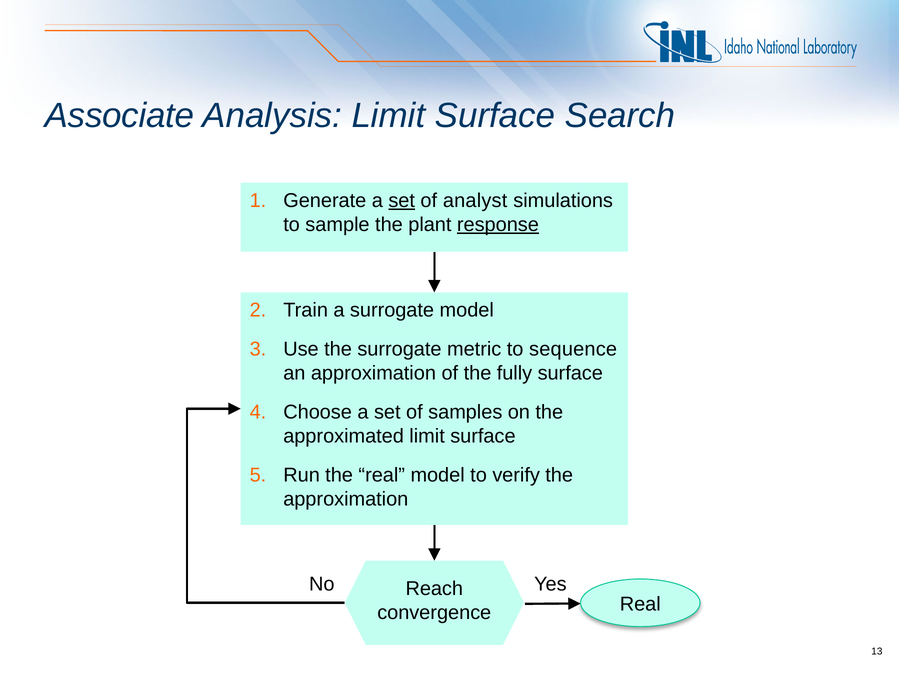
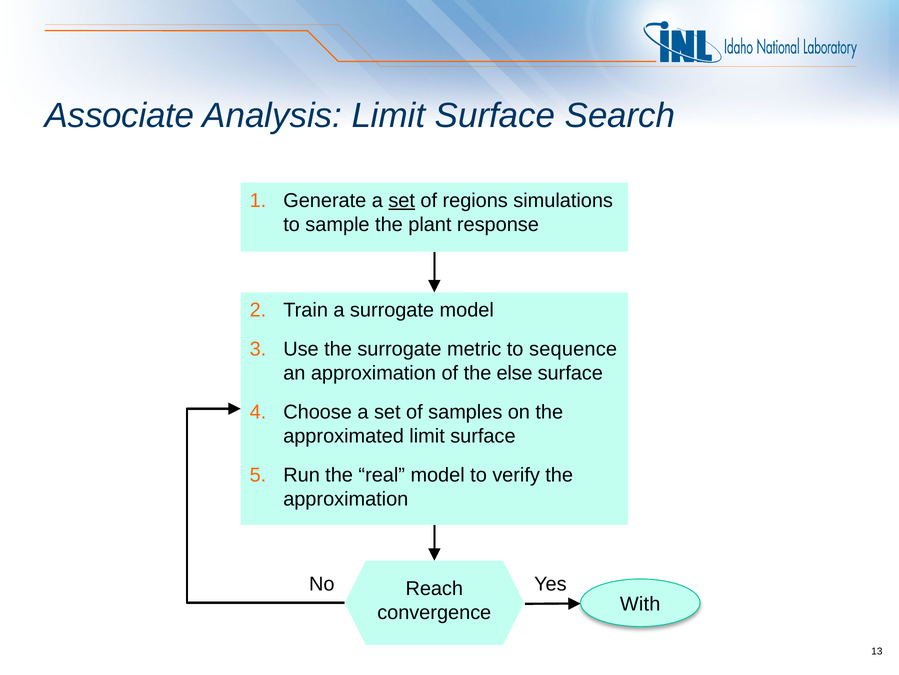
analyst: analyst -> regions (475, 200)
response underline: present -> none (498, 224)
fully: fully -> else (515, 373)
Real: Real -> With (640, 603)
